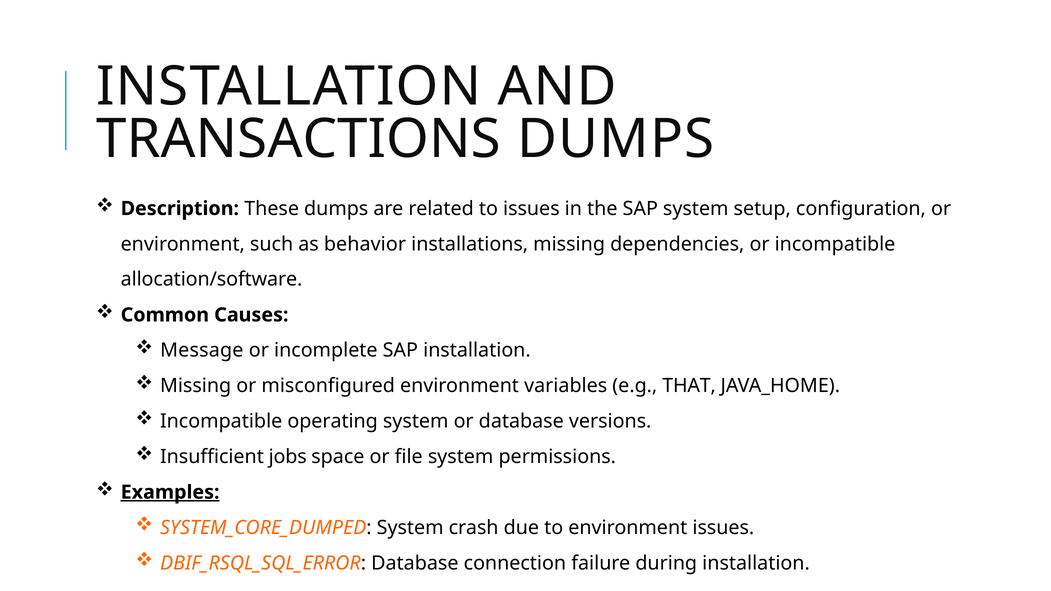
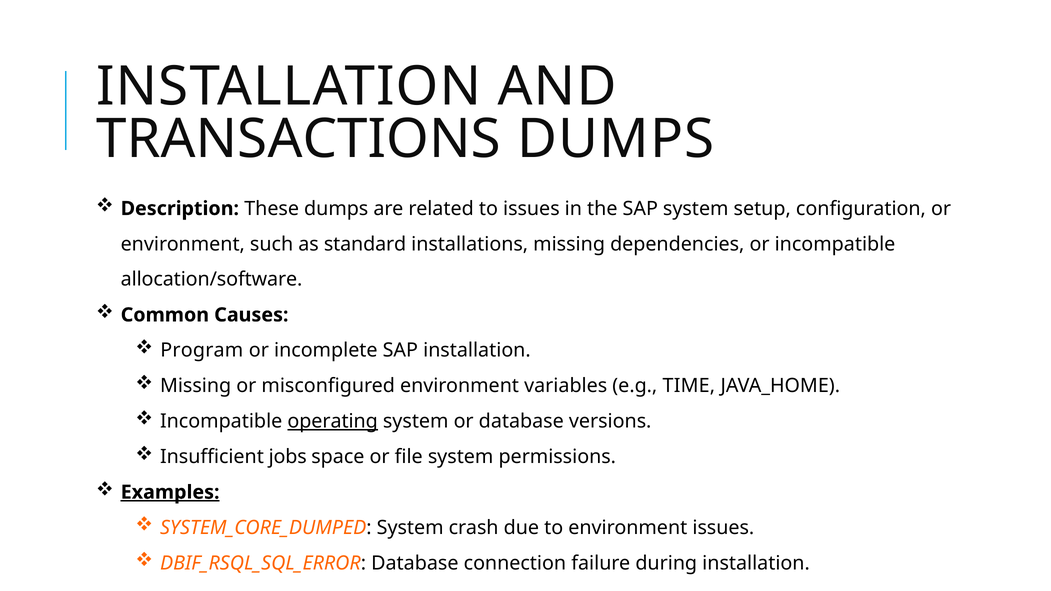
behavior: behavior -> standard (365, 244)
Message: Message -> Program (202, 351)
THAT: THAT -> TIME (689, 386)
operating underline: none -> present (333, 421)
